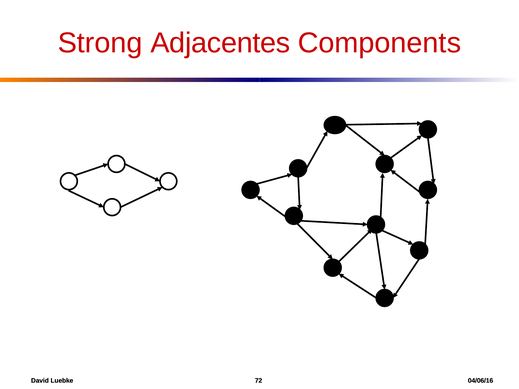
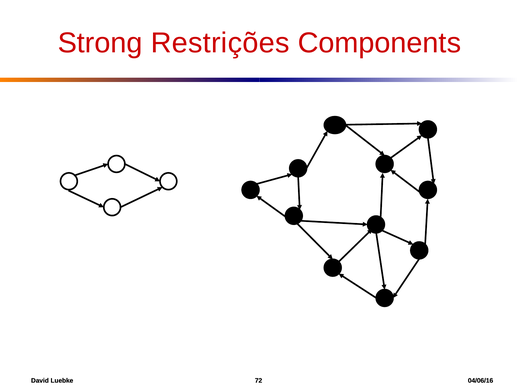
Adjacentes: Adjacentes -> Restrições (220, 43)
